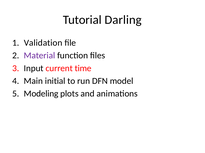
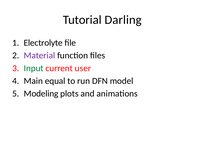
Validation: Validation -> Electrolyte (43, 43)
Input colour: black -> green (34, 69)
time: time -> user (83, 69)
initial: initial -> equal (55, 81)
